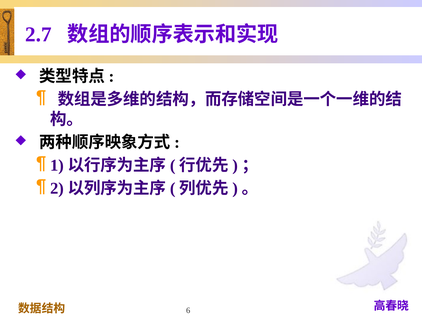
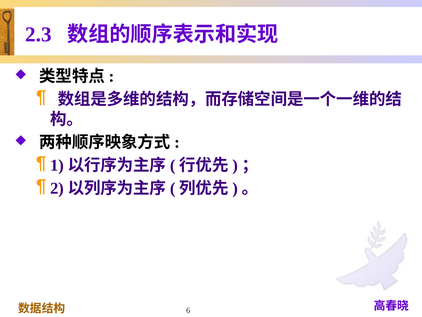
2.7: 2.7 -> 2.3 (39, 35)
